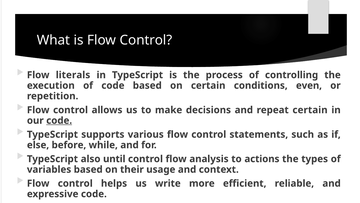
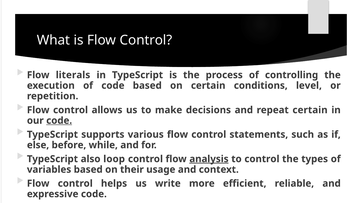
even: even -> level (309, 85)
until: until -> loop (114, 159)
analysis underline: none -> present (209, 159)
to actions: actions -> control (262, 159)
